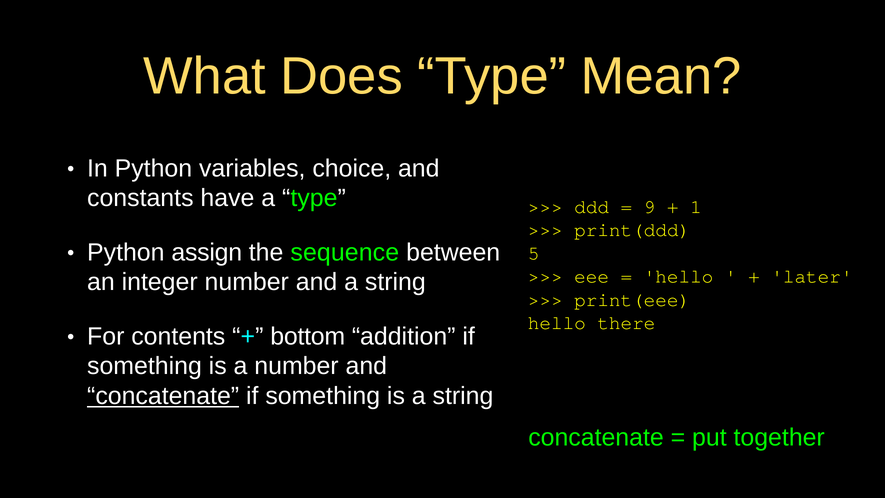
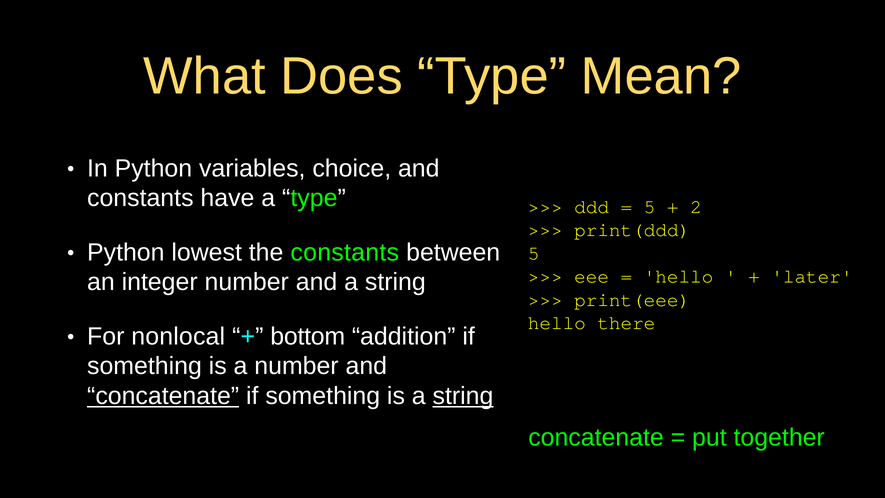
9: 9 -> 5 (650, 207)
1: 1 -> 2 (696, 207)
assign: assign -> lowest (207, 252)
the sequence: sequence -> constants (345, 252)
contents: contents -> nonlocal (178, 336)
string underline: none -> present (463, 396)
